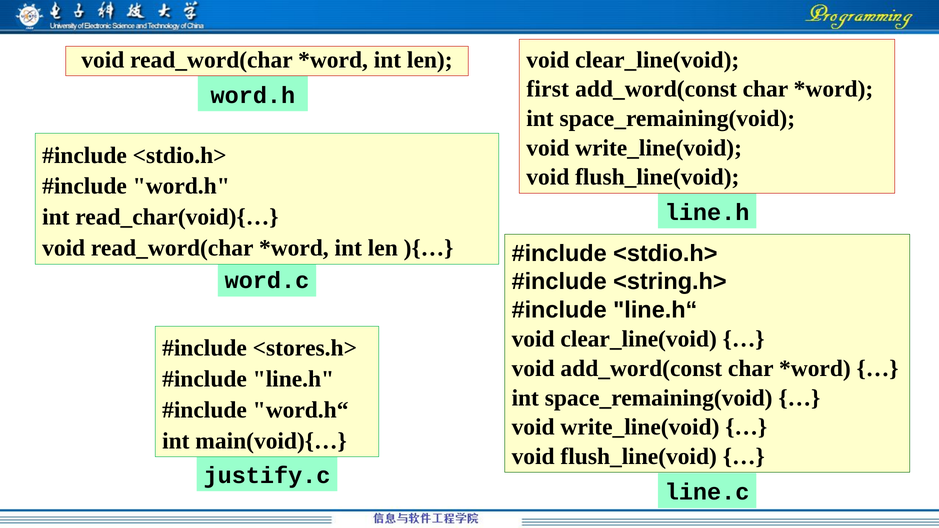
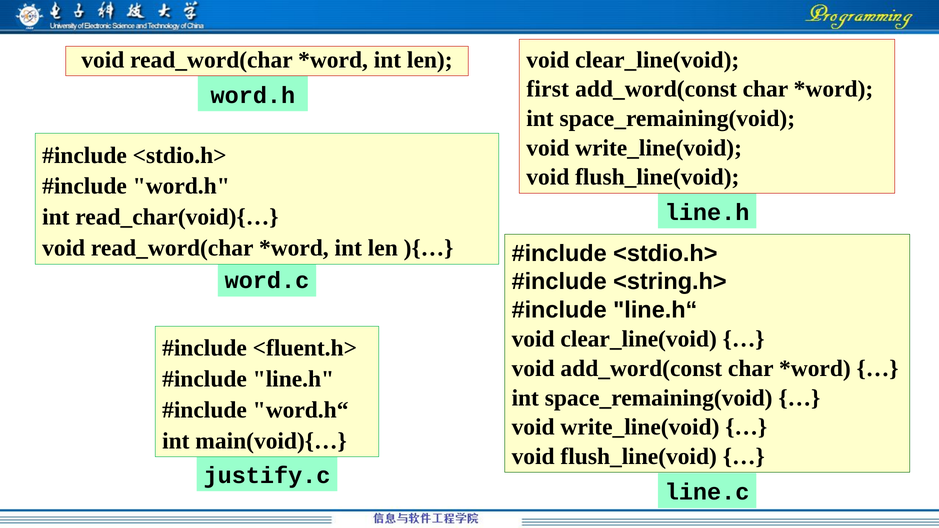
<stores.h>: <stores.h> -> <fluent.h> (305, 348)
